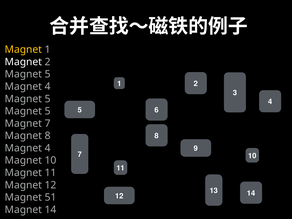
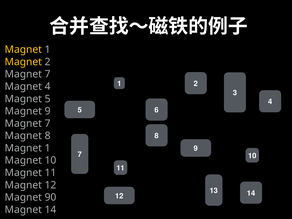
Magnet colour: white -> yellow (23, 62)
5: 5 -> 7 (48, 74)
5: 5 -> 9 (48, 111)
4: 4 -> 1 (48, 148)
51: 51 -> 90 (51, 197)
